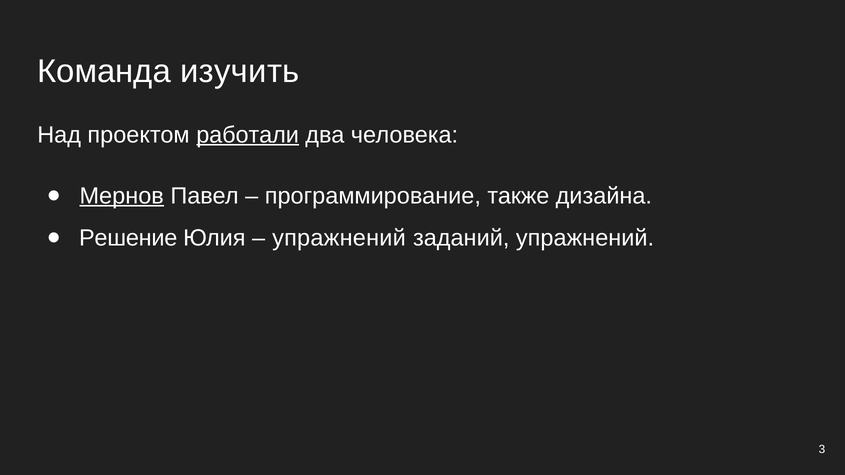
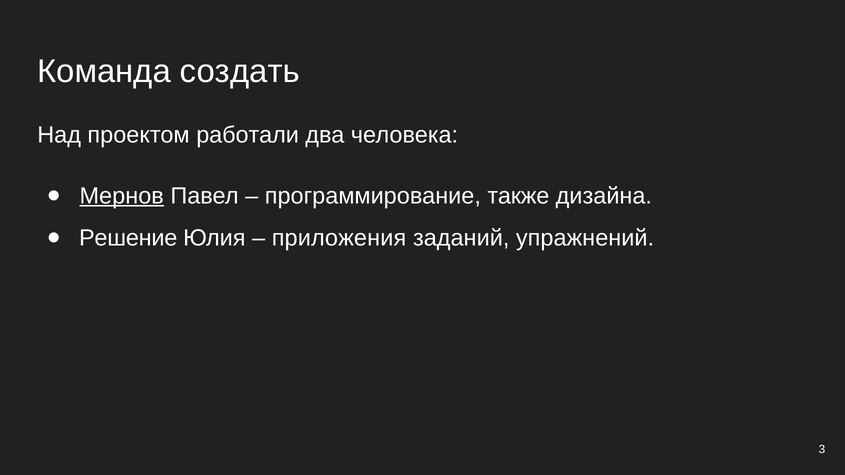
изучить: изучить -> создать (240, 72)
работали underline: present -> none (248, 135)
упражнений: упражнений -> приложения (339, 238)
